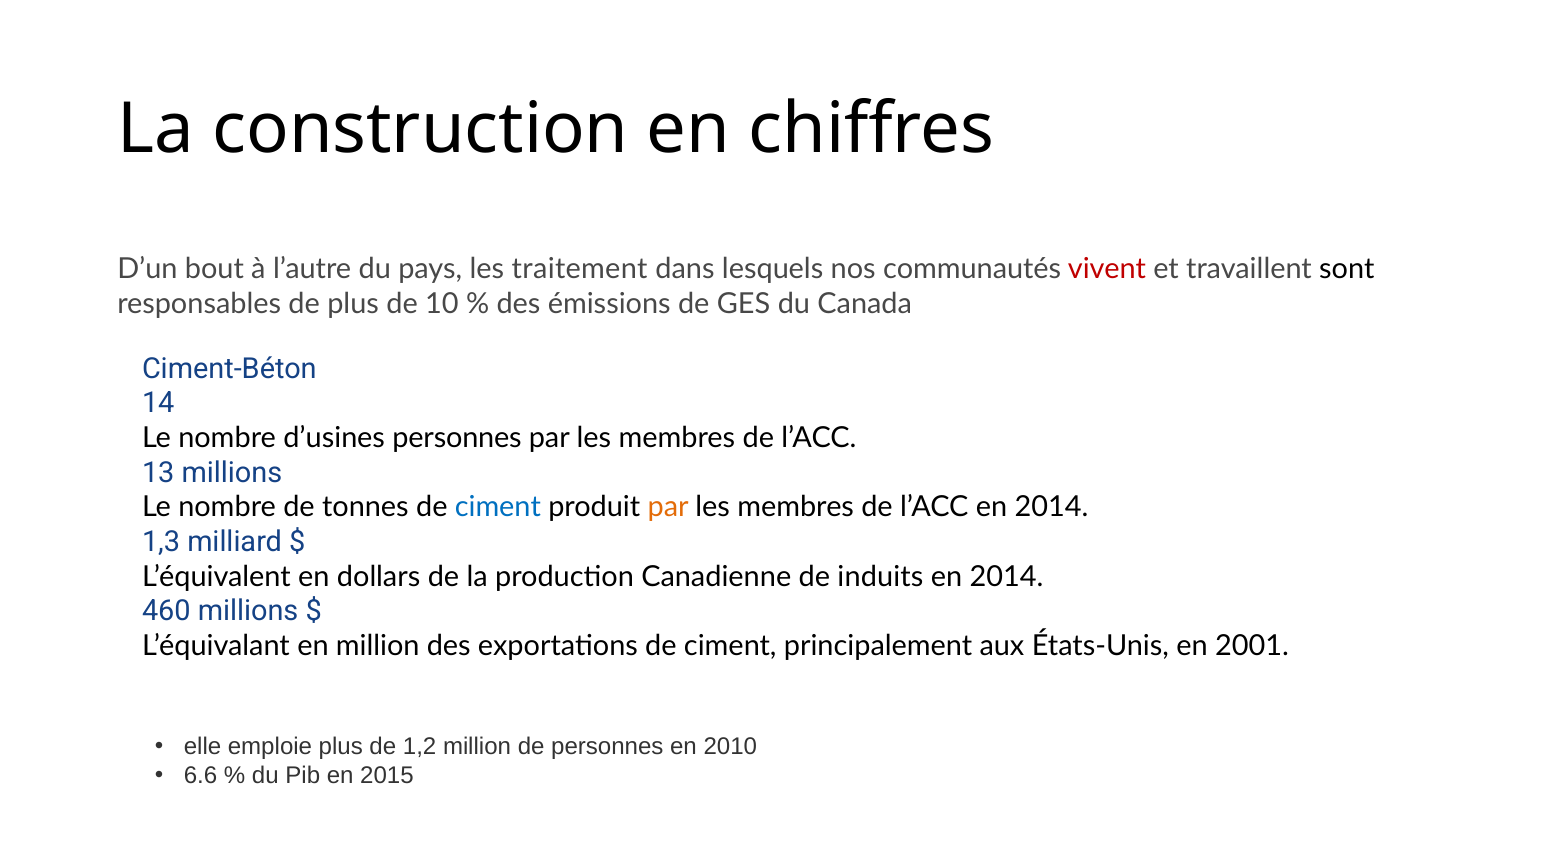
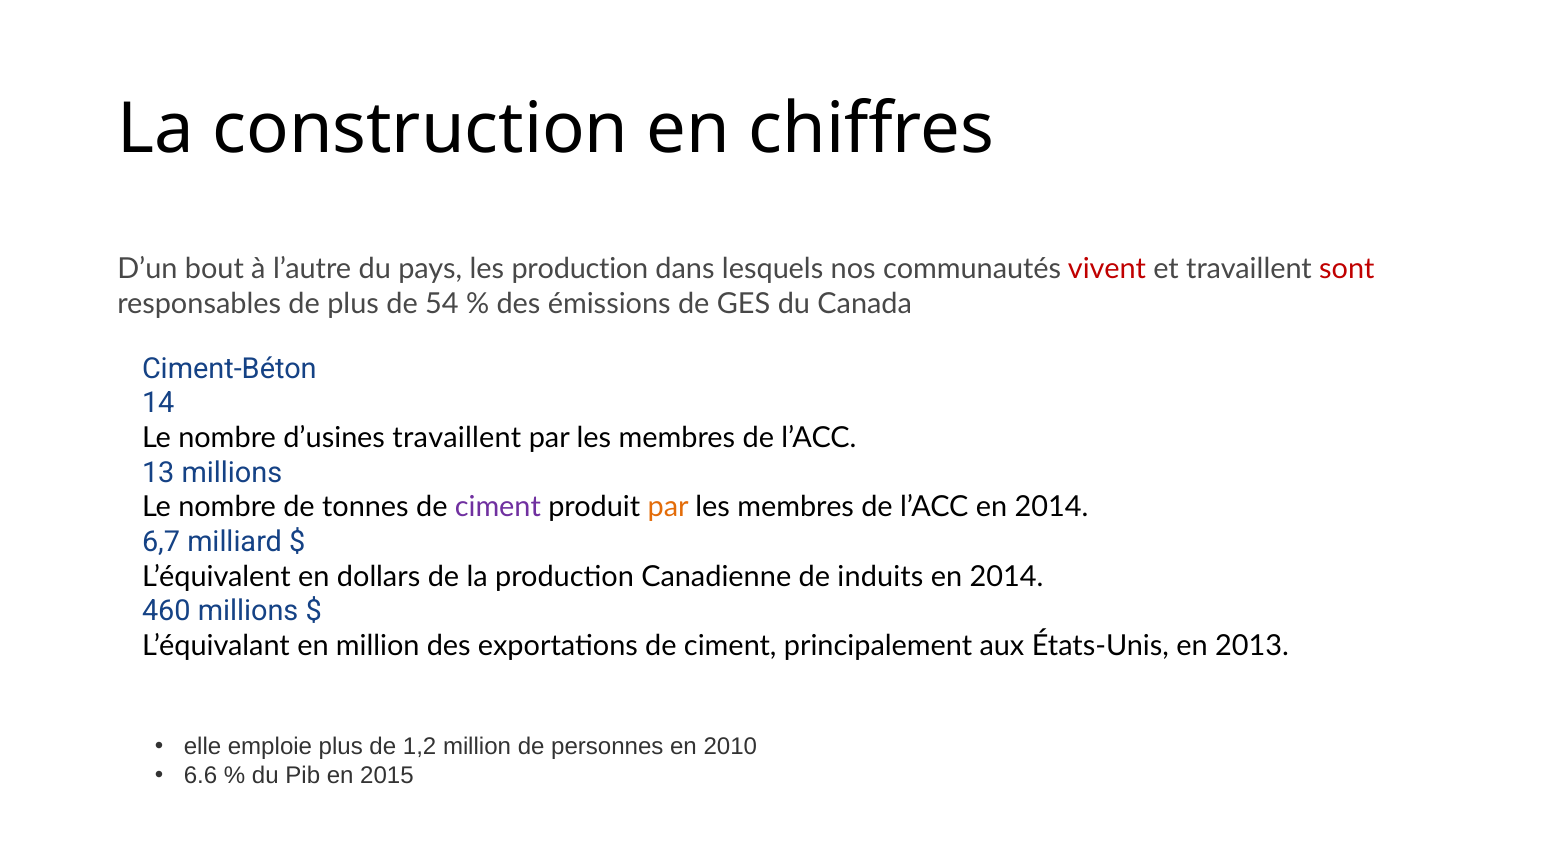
les traitement: traitement -> production (580, 269)
sont colour: black -> red (1347, 269)
10: 10 -> 54 (442, 303)
d’usines personnes: personnes -> travaillent (457, 438)
ciment colour: blue -> purple (498, 507)
1,3: 1,3 -> 6,7 (161, 542)
2001: 2001 -> 2013 (1252, 646)
